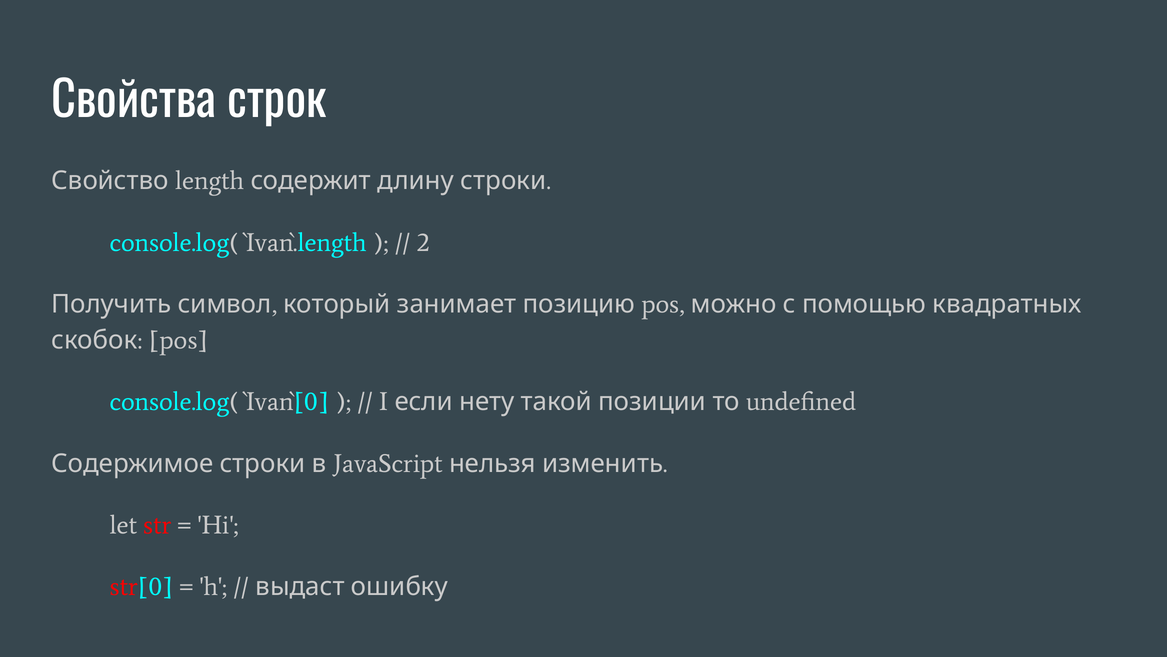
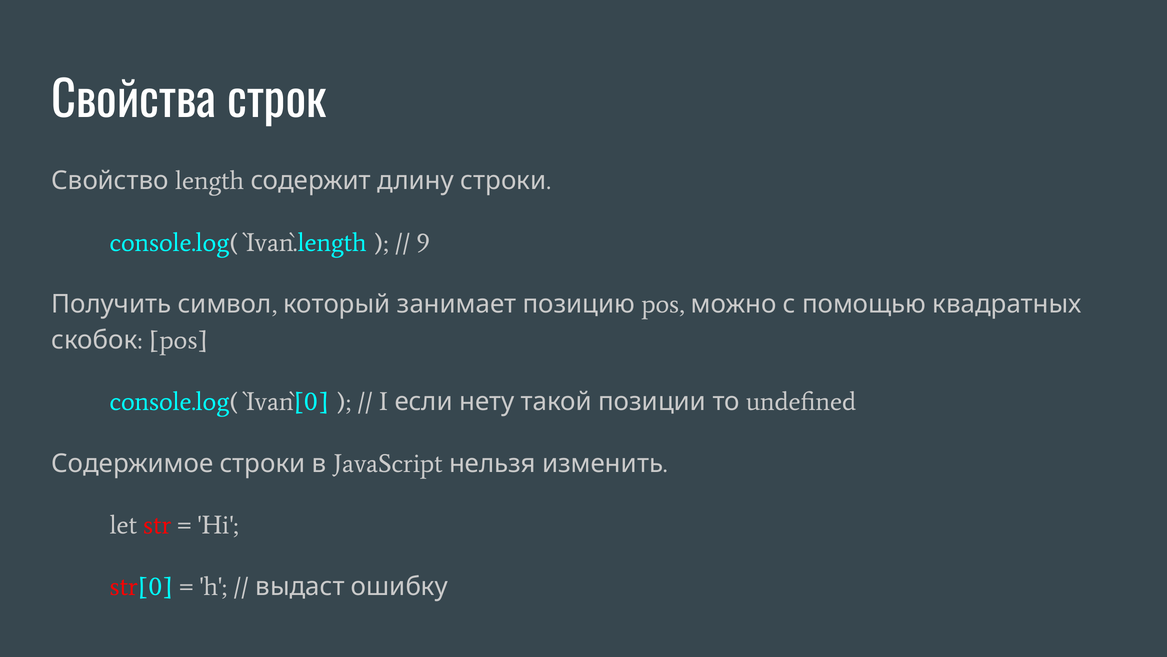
2: 2 -> 9 (423, 242)
